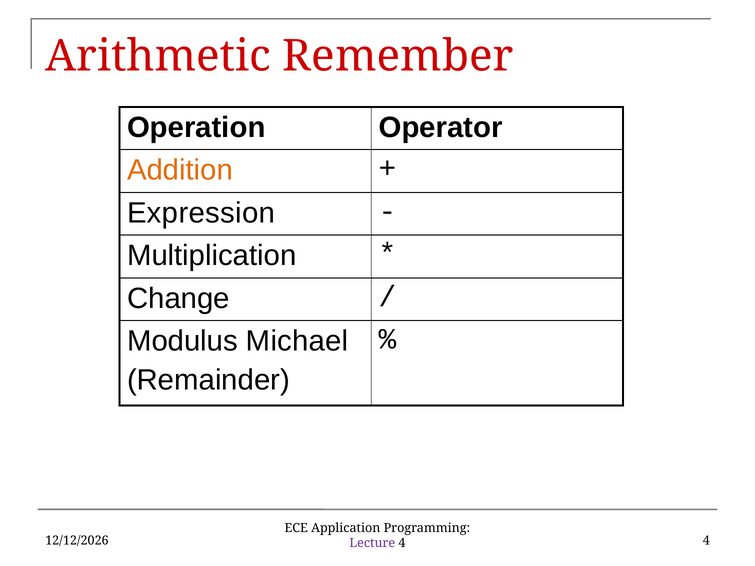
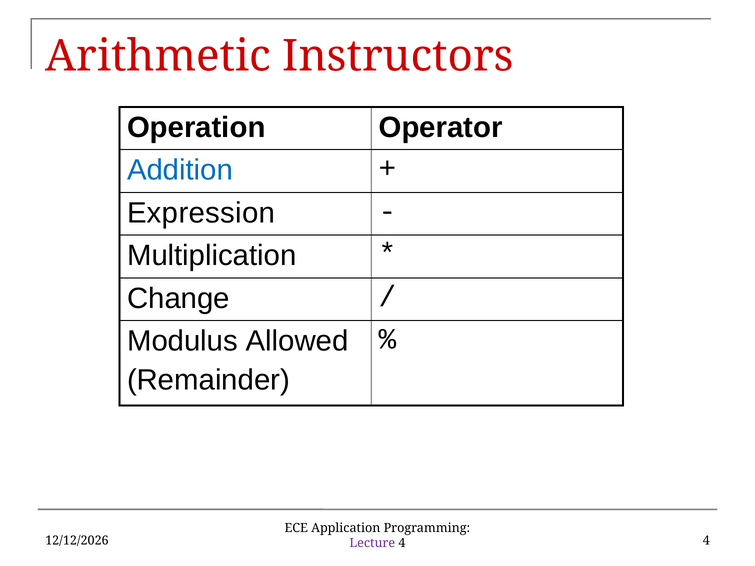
Remember: Remember -> Instructors (398, 56)
Addition colour: orange -> blue (180, 170)
Michael: Michael -> Allowed (297, 341)
